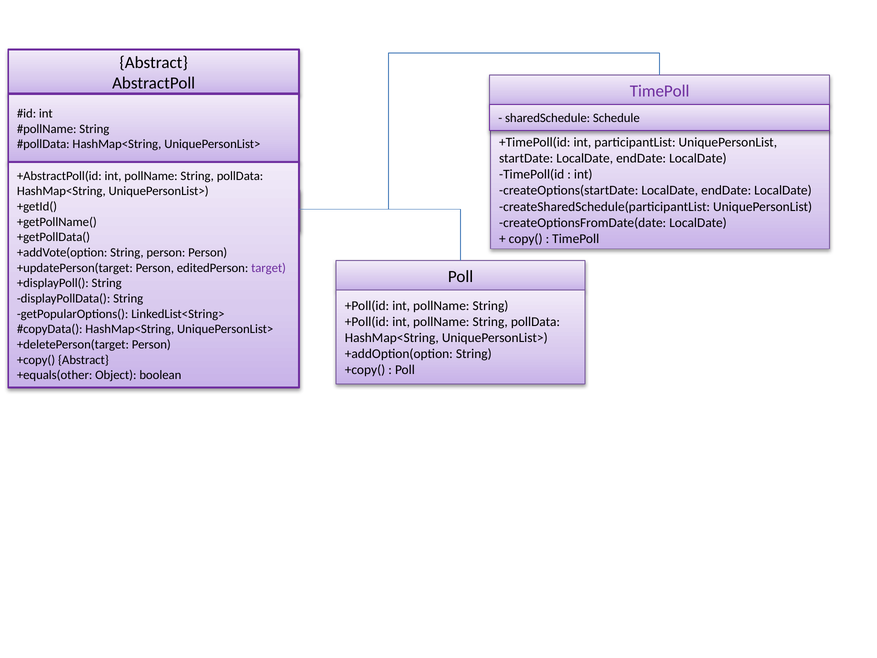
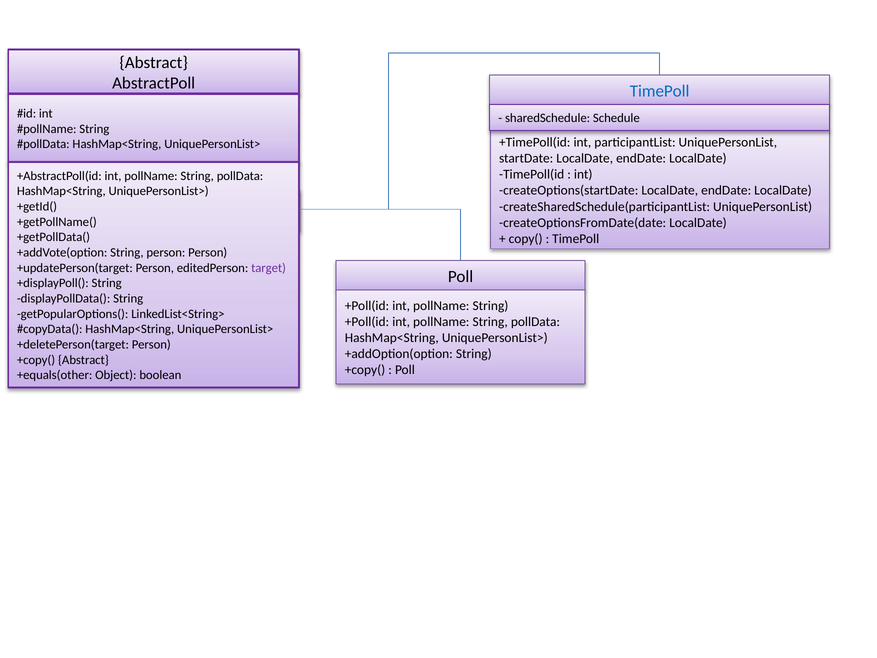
TimePoll colour: purple -> blue (660, 91)
